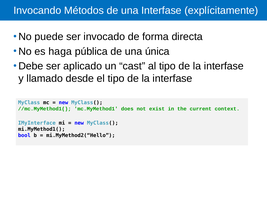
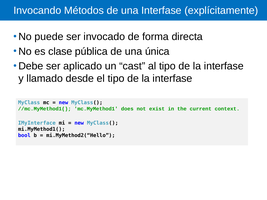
haga: haga -> clase (60, 51)
